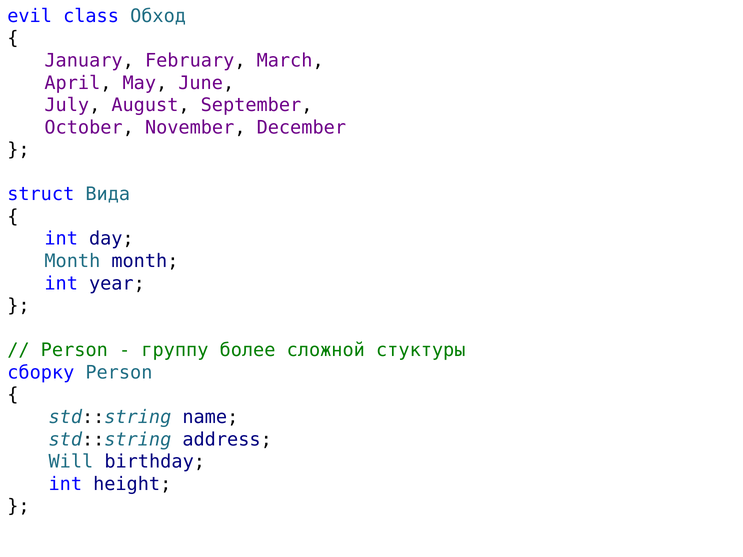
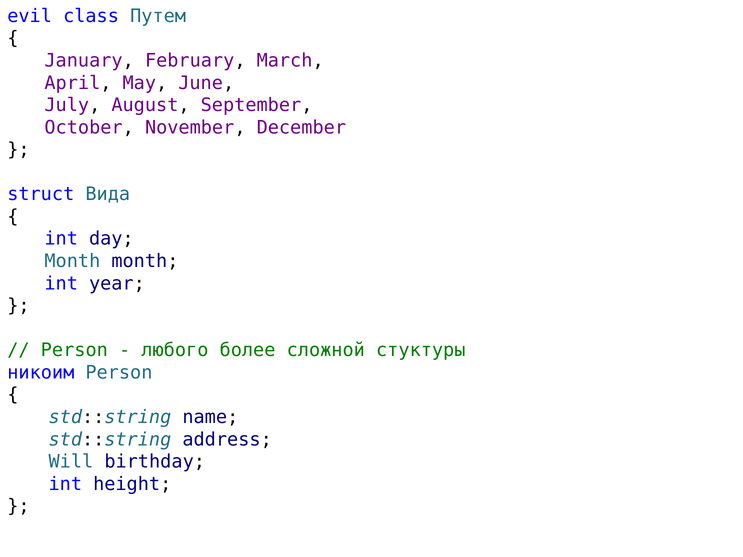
Обход: Обход -> Путем (158, 16)
группу: группу -> любого (175, 350)
сборку: сборку -> никоим (41, 373)
